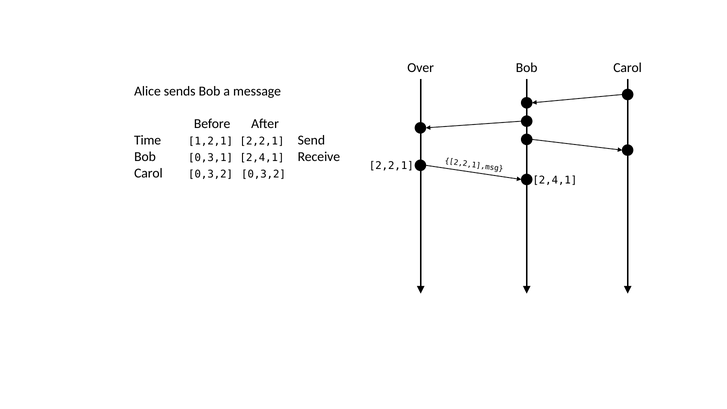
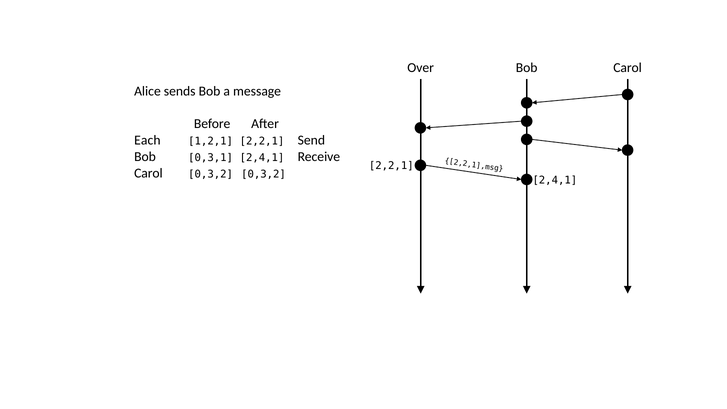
Time: Time -> Each (147, 140)
